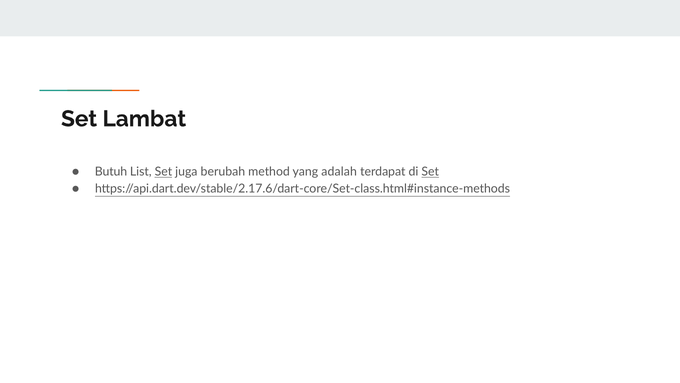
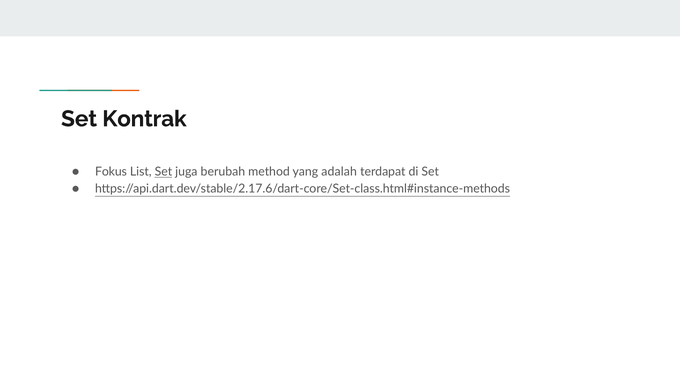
Lambat: Lambat -> Kontrak (144, 119)
Butuh: Butuh -> Fokus (111, 172)
Set underline: present -> none (430, 172)
